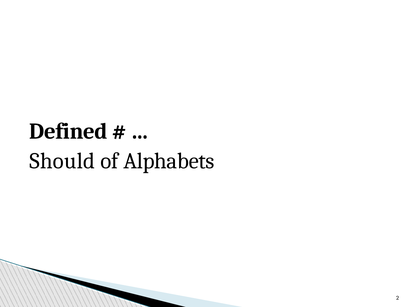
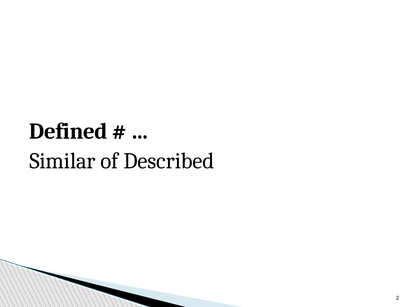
Should: Should -> Similar (62, 161)
Alphabets: Alphabets -> Described (169, 161)
